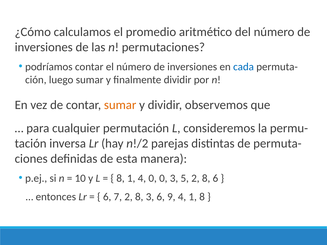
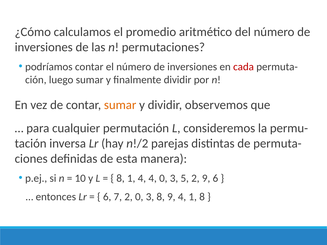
cada colour: blue -> red (244, 67)
4 0: 0 -> 4 (153, 178)
5 2 8: 8 -> 9 (206, 178)
7 2 8: 8 -> 0 (139, 197)
3 6: 6 -> 8 (161, 197)
